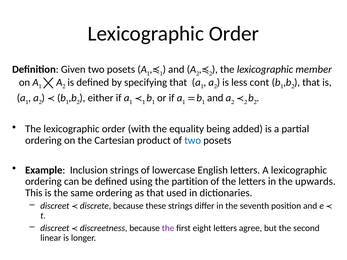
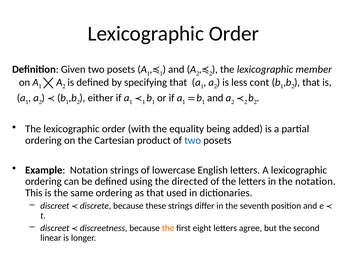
Example Inclusion: Inclusion -> Notation (89, 170)
partition: partition -> directed (190, 182)
the upwards: upwards -> notation (315, 182)
the colour: purple -> orange (168, 228)
